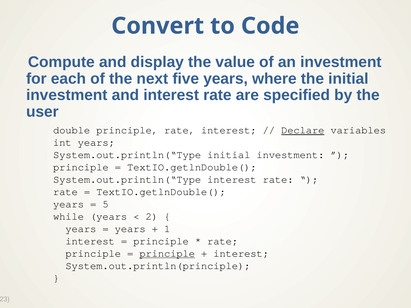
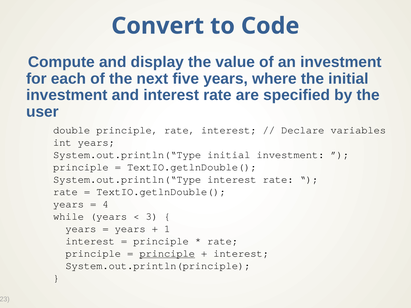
Declare underline: present -> none (303, 130)
5: 5 -> 4 (106, 204)
2: 2 -> 3 (152, 217)
